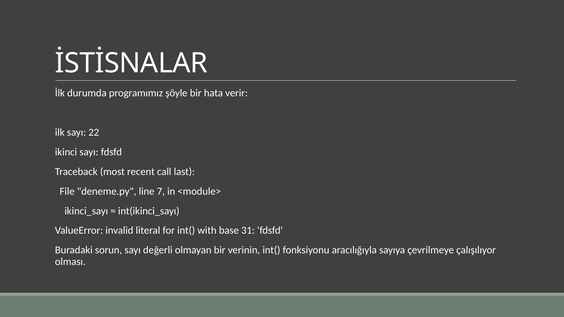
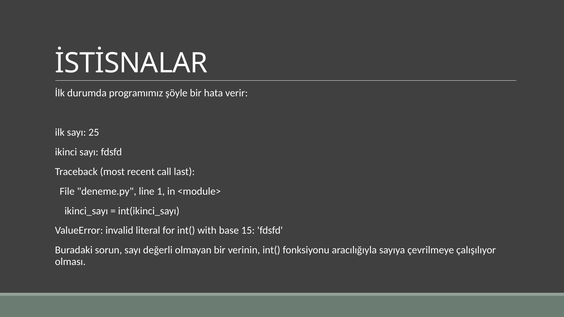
22: 22 -> 25 (94, 132)
7: 7 -> 1 (161, 191)
31: 31 -> 15 (248, 231)
